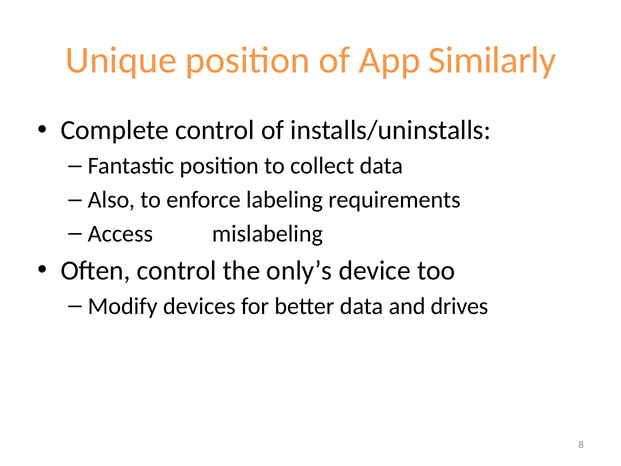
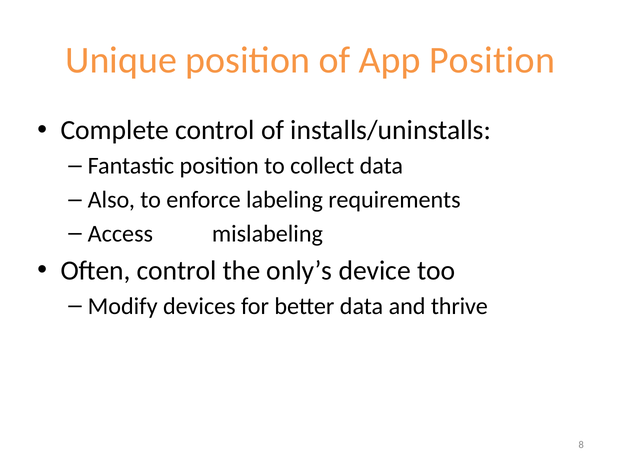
App Similarly: Similarly -> Position (492, 60)
drives: drives -> thrive (459, 306)
